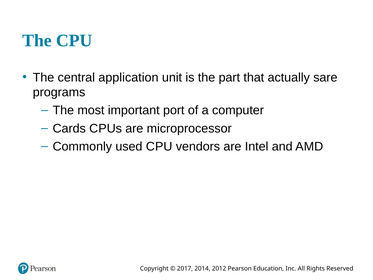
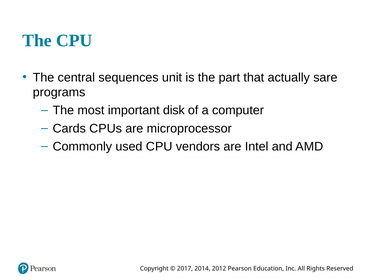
application: application -> sequences (128, 77)
port: port -> disk (174, 110)
